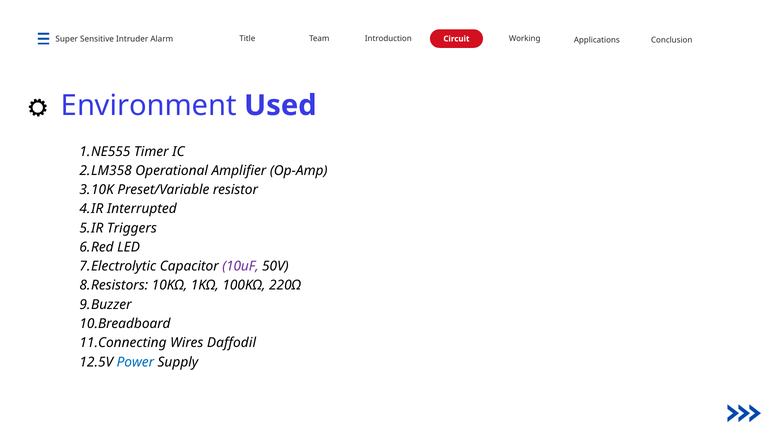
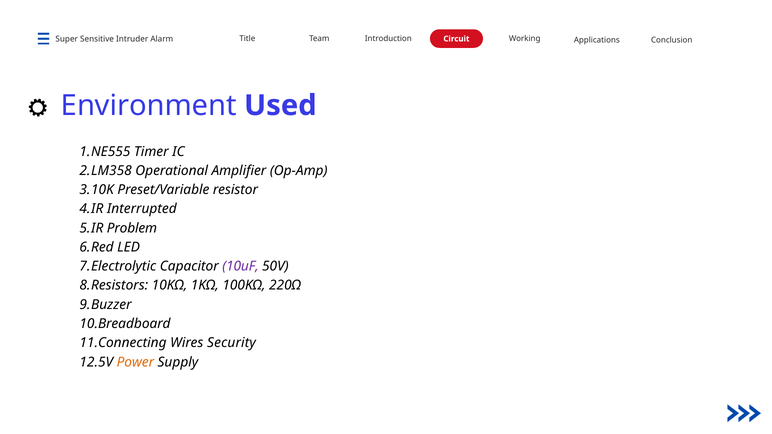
Triggers: Triggers -> Problem (132, 228)
Daffodil: Daffodil -> Security (231, 343)
Power colour: blue -> orange (135, 362)
